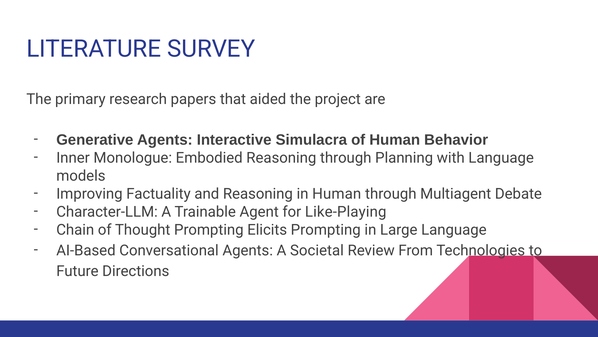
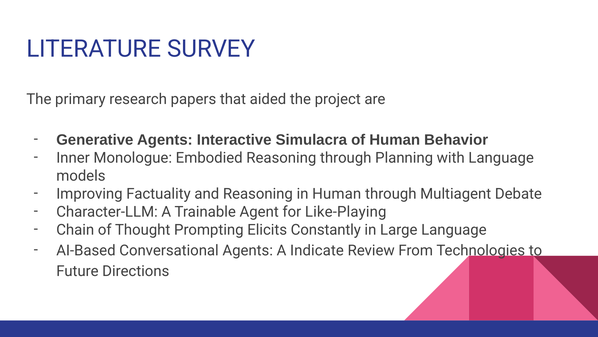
Elicits Prompting: Prompting -> Constantly (326, 229)
Societal: Societal -> Indicate (317, 250)
